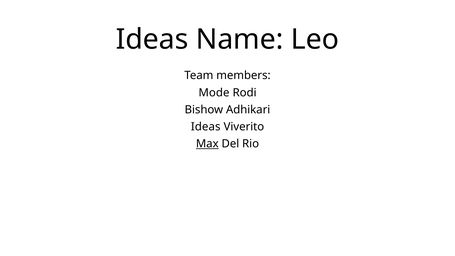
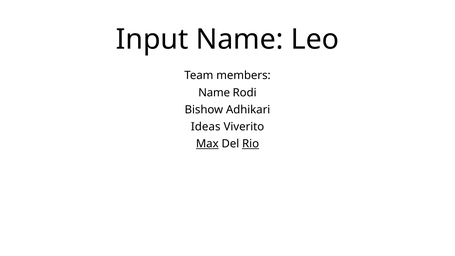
Ideas: Ideas -> Input (152, 39)
Mode: Mode -> Name (214, 93)
Rio underline: none -> present (251, 144)
